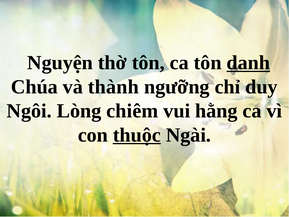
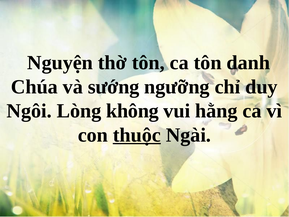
danh underline: present -> none (248, 63)
thành: thành -> sướng (114, 87)
chiêm: chiêm -> không (132, 111)
